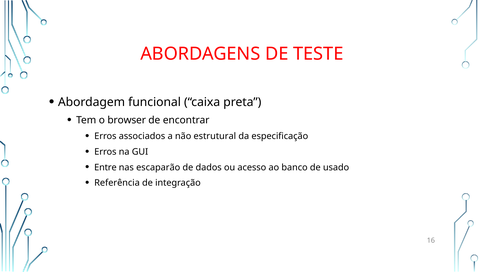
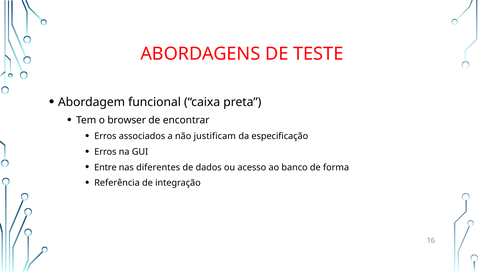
estrutural: estrutural -> justificam (215, 136)
escaparão: escaparão -> diferentes (158, 167)
usado: usado -> forma (336, 167)
